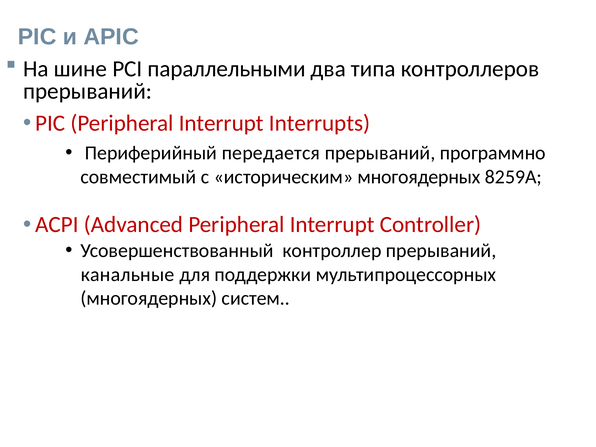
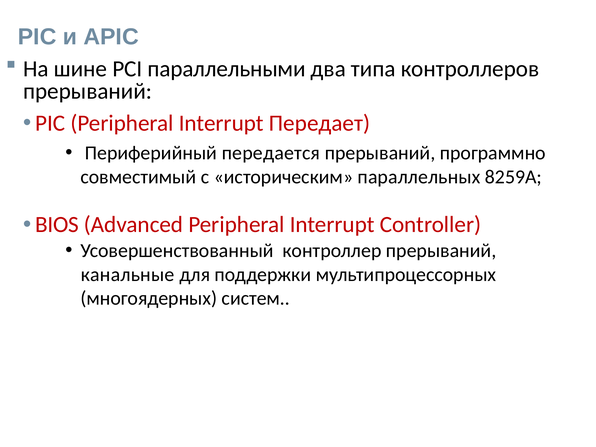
Interrupts: Interrupts -> Передает (320, 123)
историческим многоядерных: многоядерных -> параллельных (419, 177)
ACPI: ACPI -> BIOS (57, 225)
